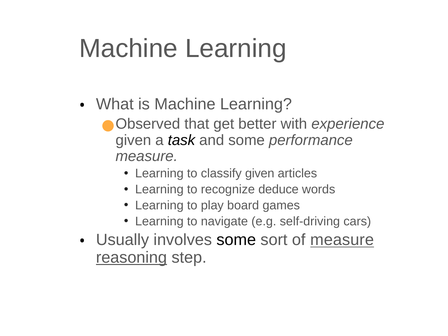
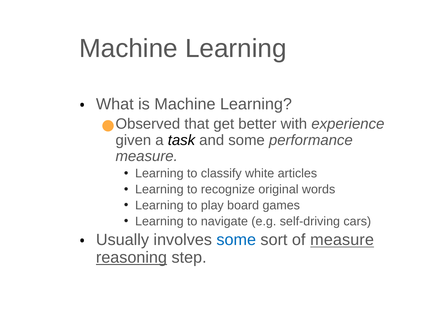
classify given: given -> white (260, 174)
deduce: deduce -> original (278, 189)
some colour: black -> blue (236, 240)
